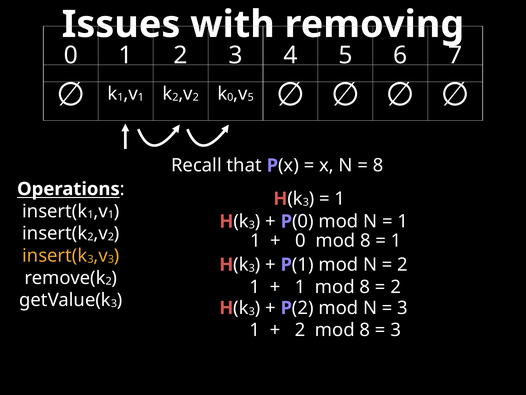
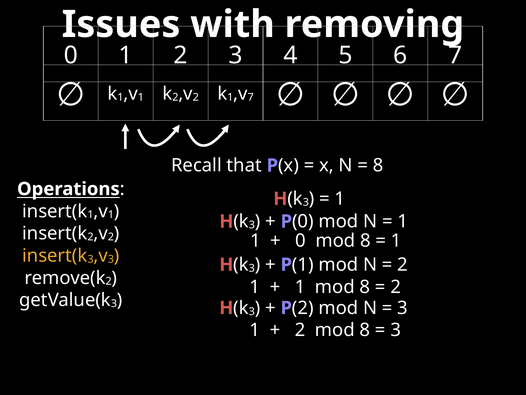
0: 0 -> 1 (230, 97)
5: 5 -> 7 (251, 97)
